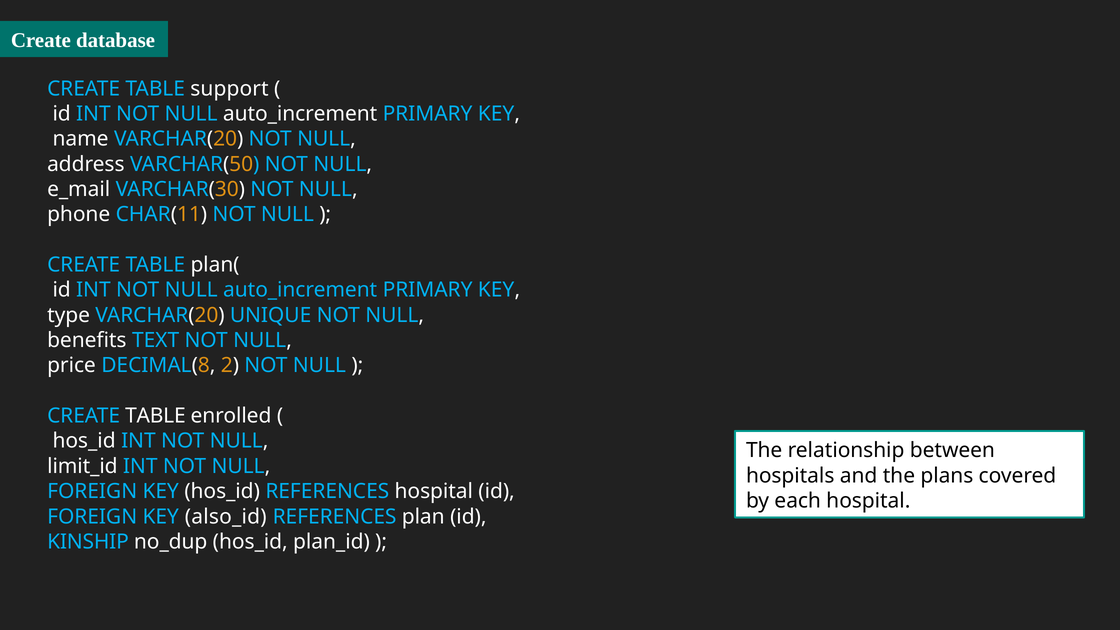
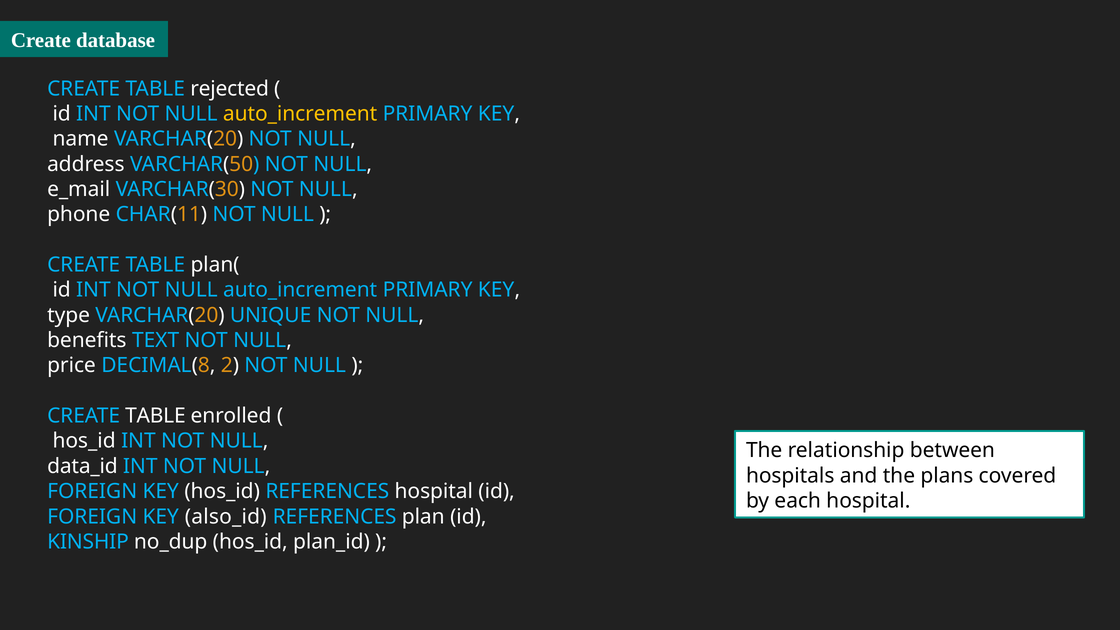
support: support -> rejected (230, 89)
auto_increment colour: white -> yellow (300, 114)
limit_id: limit_id -> data_id (82, 466)
